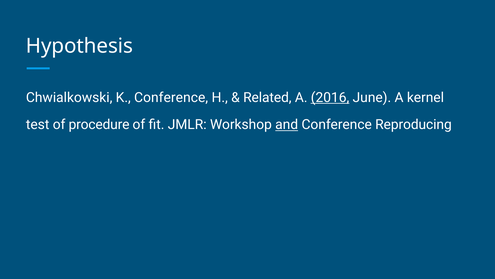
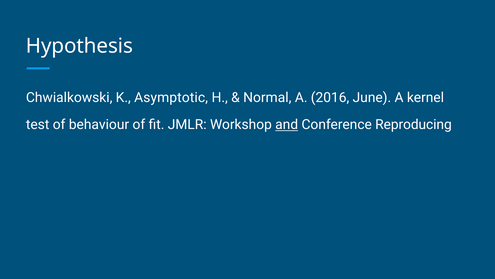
K Conference: Conference -> Asymptotic (171, 97)
Related: Related -> Normal (267, 97)
2016 underline: present -> none (330, 97)
procedure: procedure -> behaviour (99, 125)
